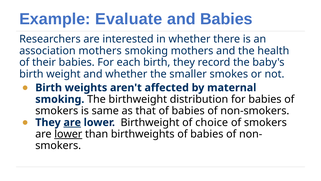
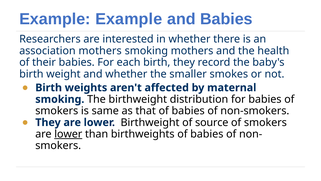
Example Evaluate: Evaluate -> Example (129, 19)
are underline: present -> none (72, 122)
choice: choice -> source (212, 122)
